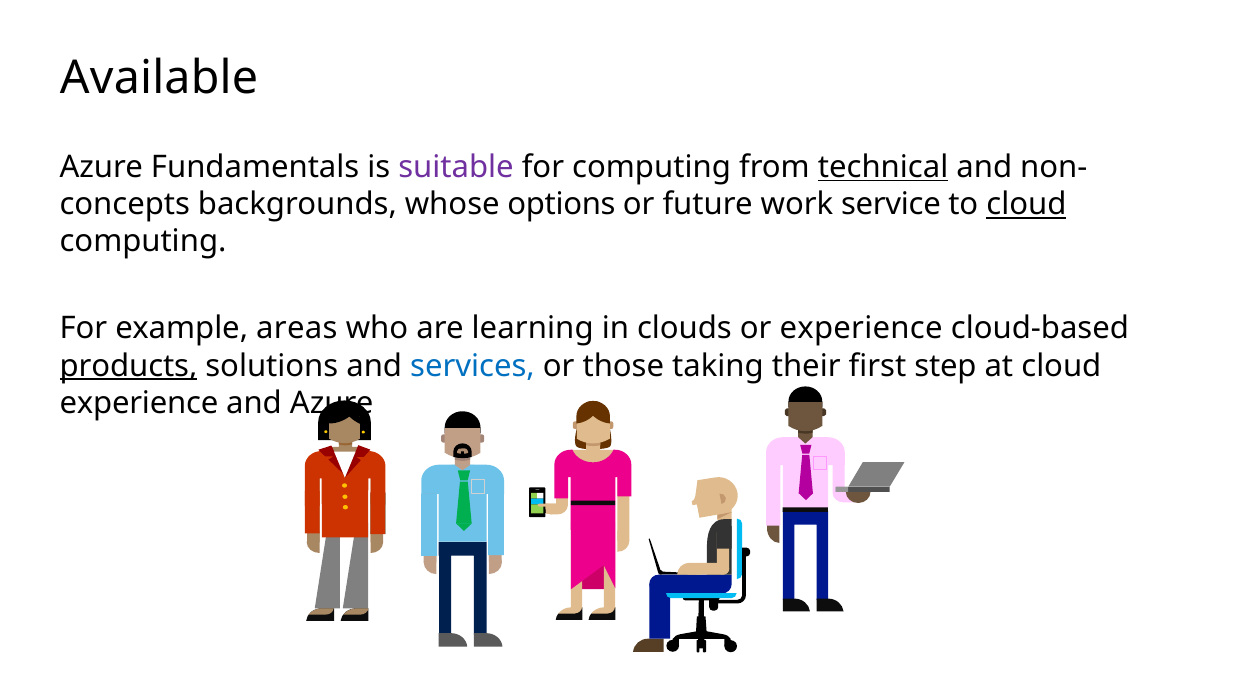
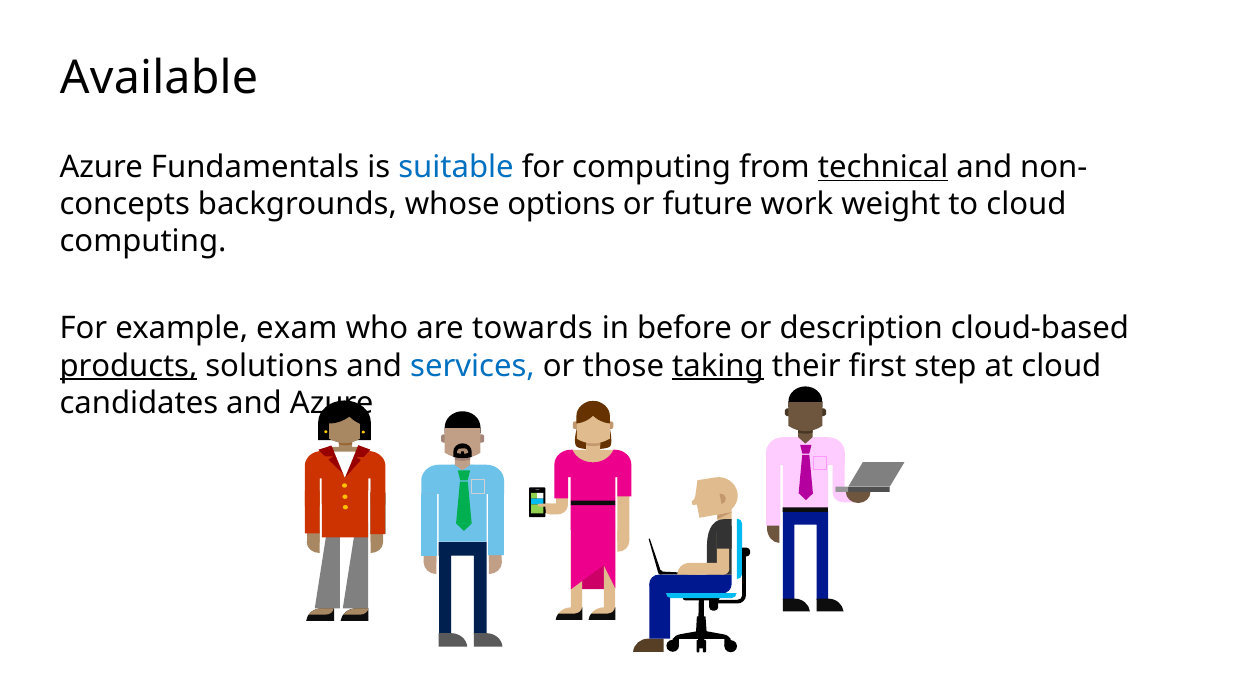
suitable colour: purple -> blue (456, 167)
service: service -> weight (891, 204)
cloud underline: present -> none (1026, 204)
areas: areas -> exam (297, 329)
learning: learning -> towards (533, 329)
clouds: clouds -> before (685, 329)
or experience: experience -> description (861, 329)
taking underline: none -> present (718, 366)
experience: experience -> candidates (139, 403)
